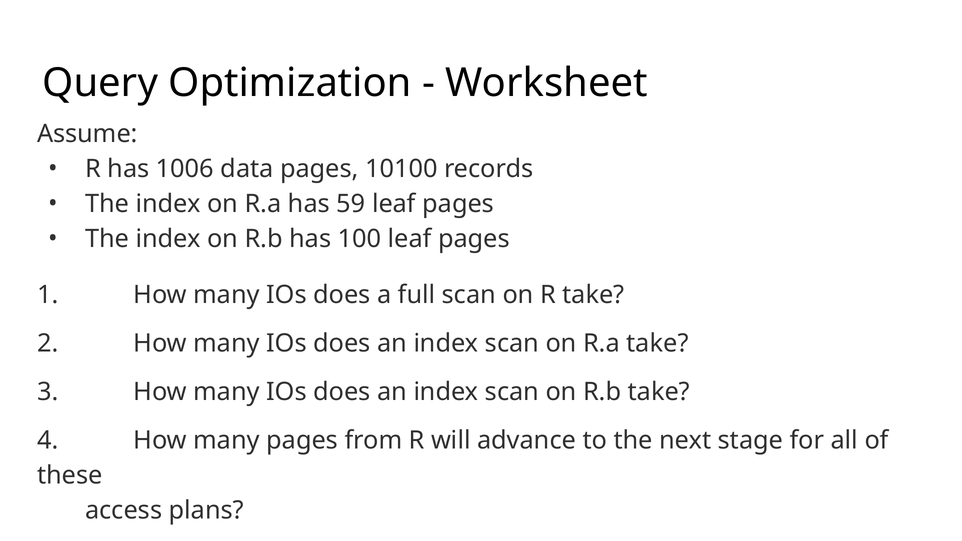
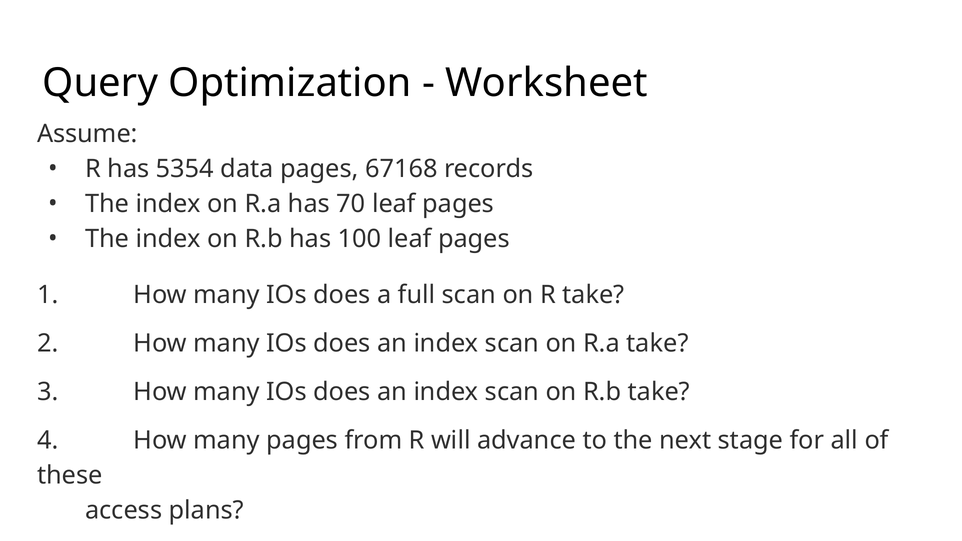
1006: 1006 -> 5354 (185, 169)
10100: 10100 -> 67168 (401, 169)
59: 59 -> 70 (351, 204)
